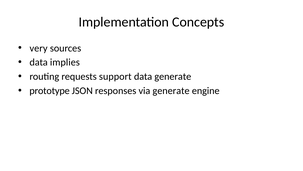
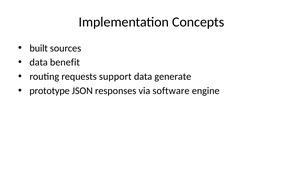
very: very -> built (39, 48)
implies: implies -> benefit (65, 62)
via generate: generate -> software (171, 90)
